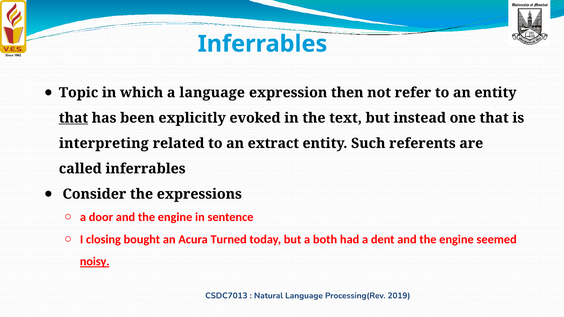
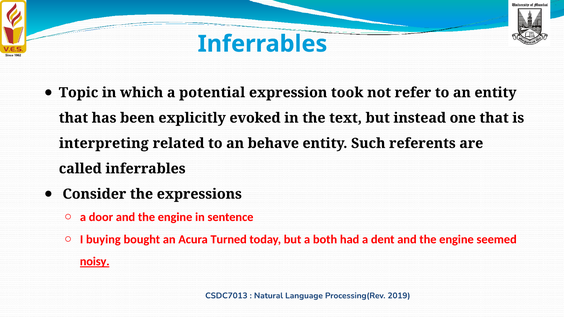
a language: language -> potential (212, 93)
then: then -> took (347, 93)
that underline: present -> none (73, 118)
extract: extract -> behave (273, 143)
closing: closing -> buying (103, 240)
